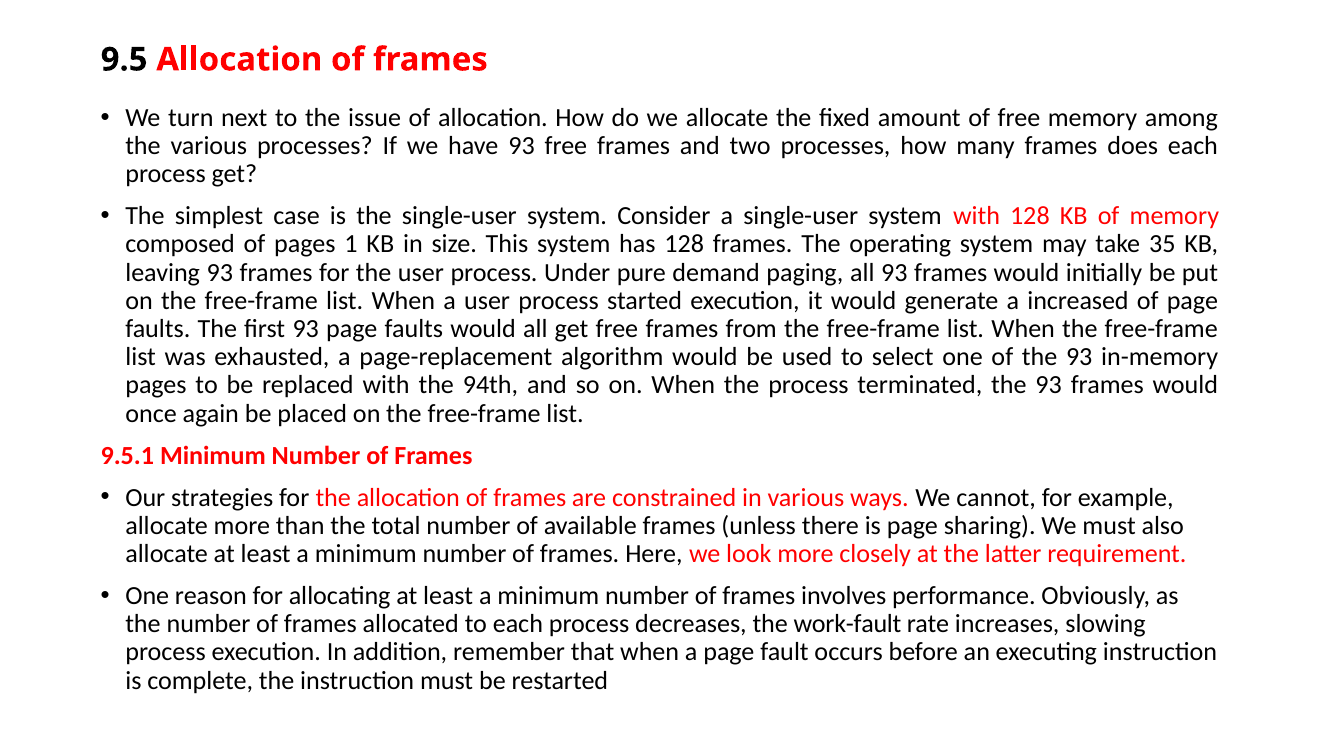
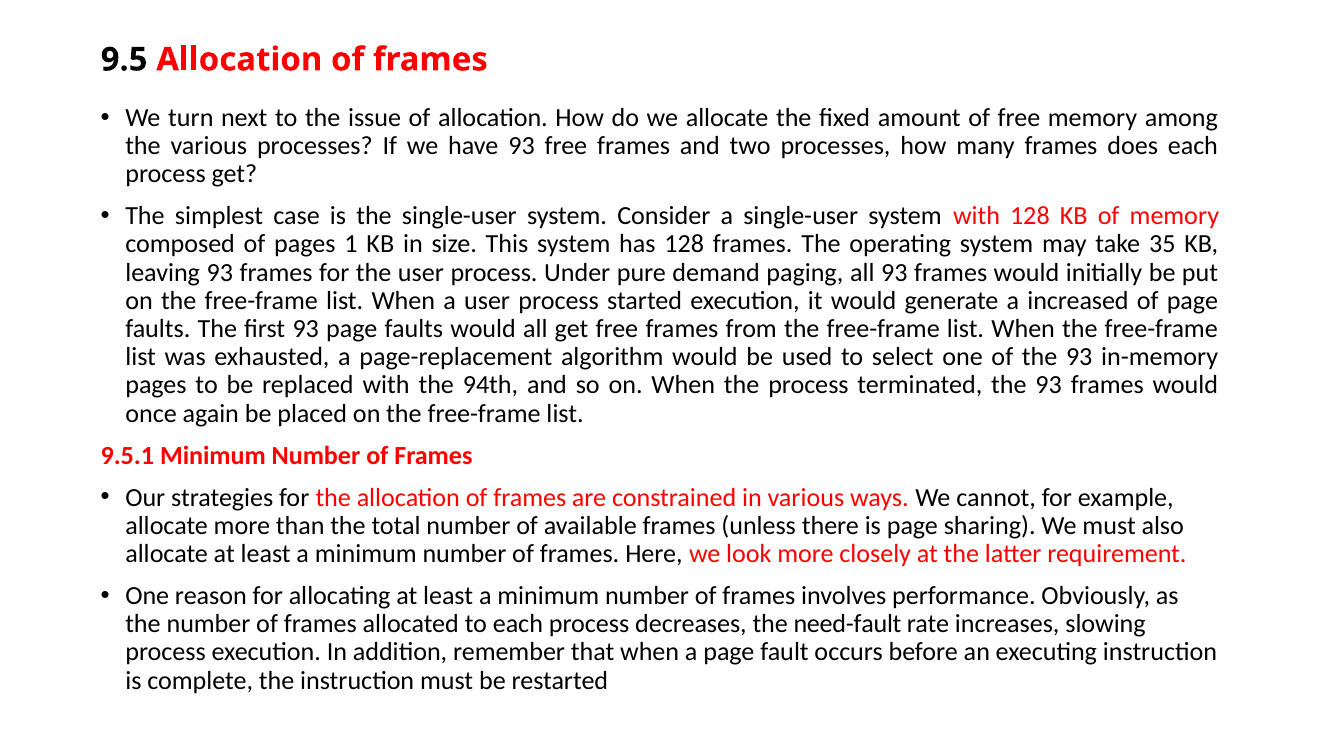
work-fault: work-fault -> need-fault (847, 624)
